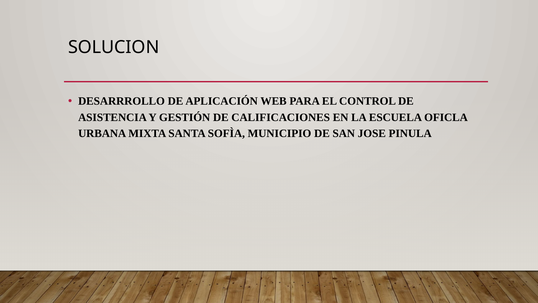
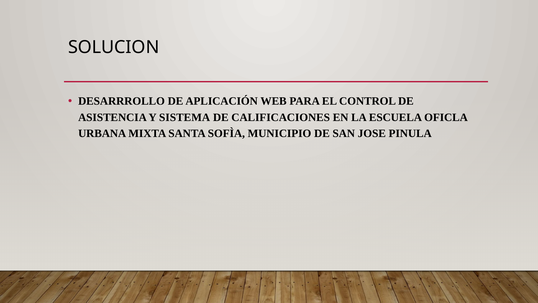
GESTIÓN: GESTIÓN -> SISTEMA (185, 117)
